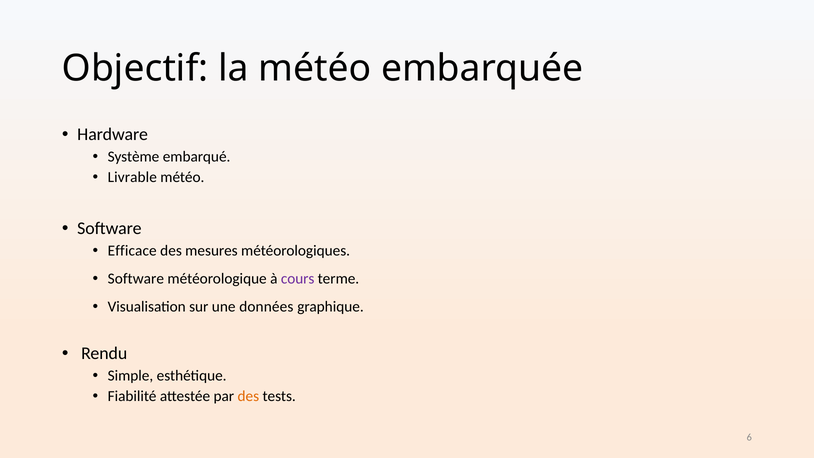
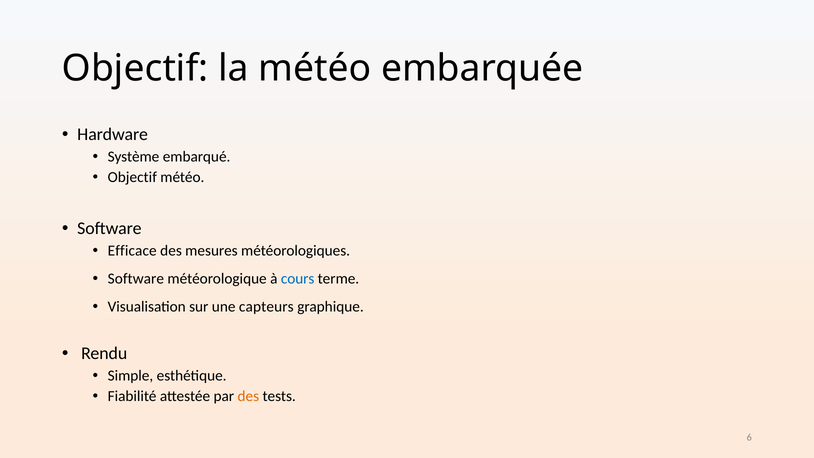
Livrable: Livrable -> Objectif (132, 177)
cours colour: purple -> blue (298, 279)
données: données -> capteurs (266, 307)
